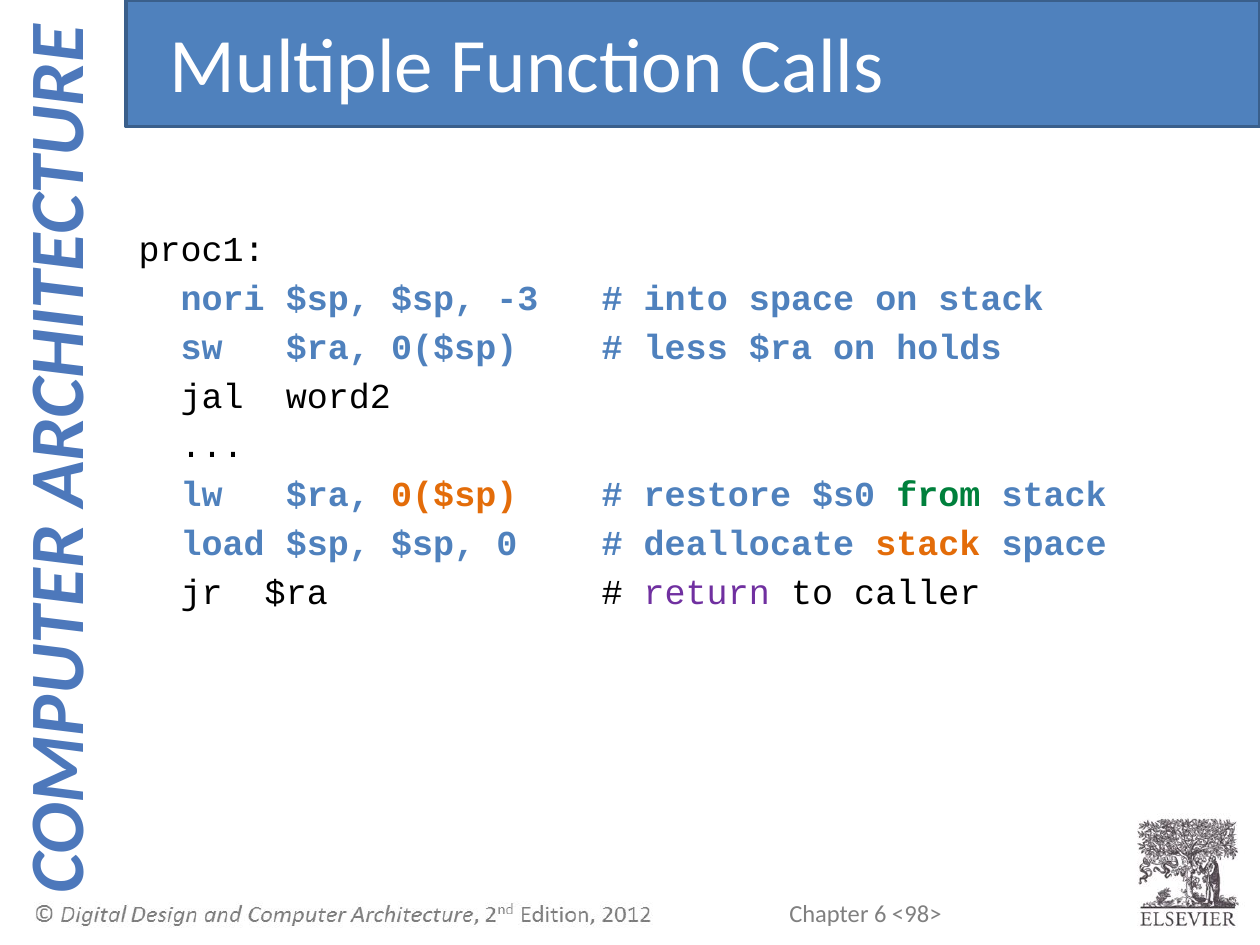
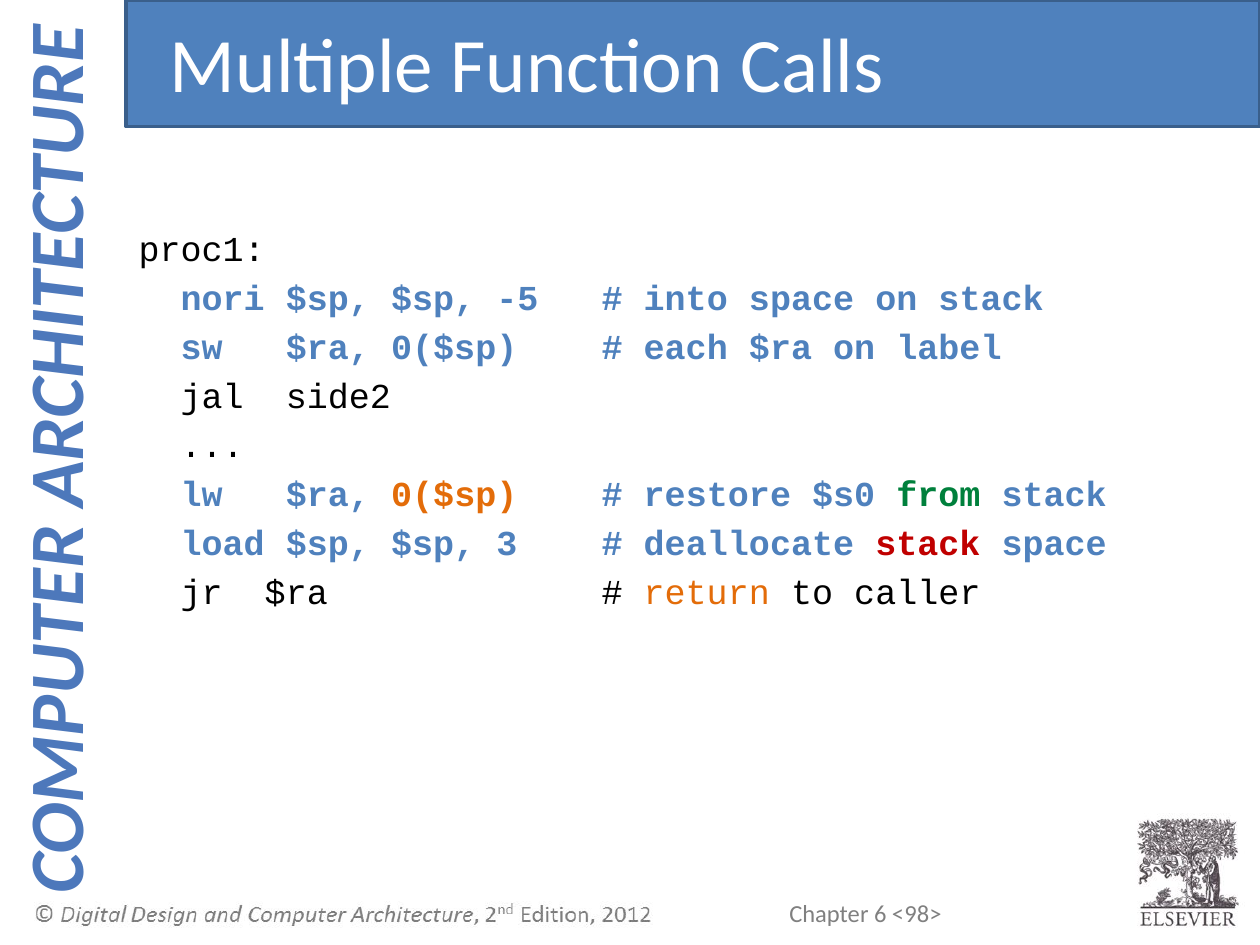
-3: -3 -> -5 (517, 299)
less: less -> each (686, 348)
holds: holds -> label (949, 348)
word2: word2 -> side2 (338, 397)
0: 0 -> 3 (507, 544)
stack colour: orange -> red (928, 544)
return colour: purple -> orange (707, 593)
